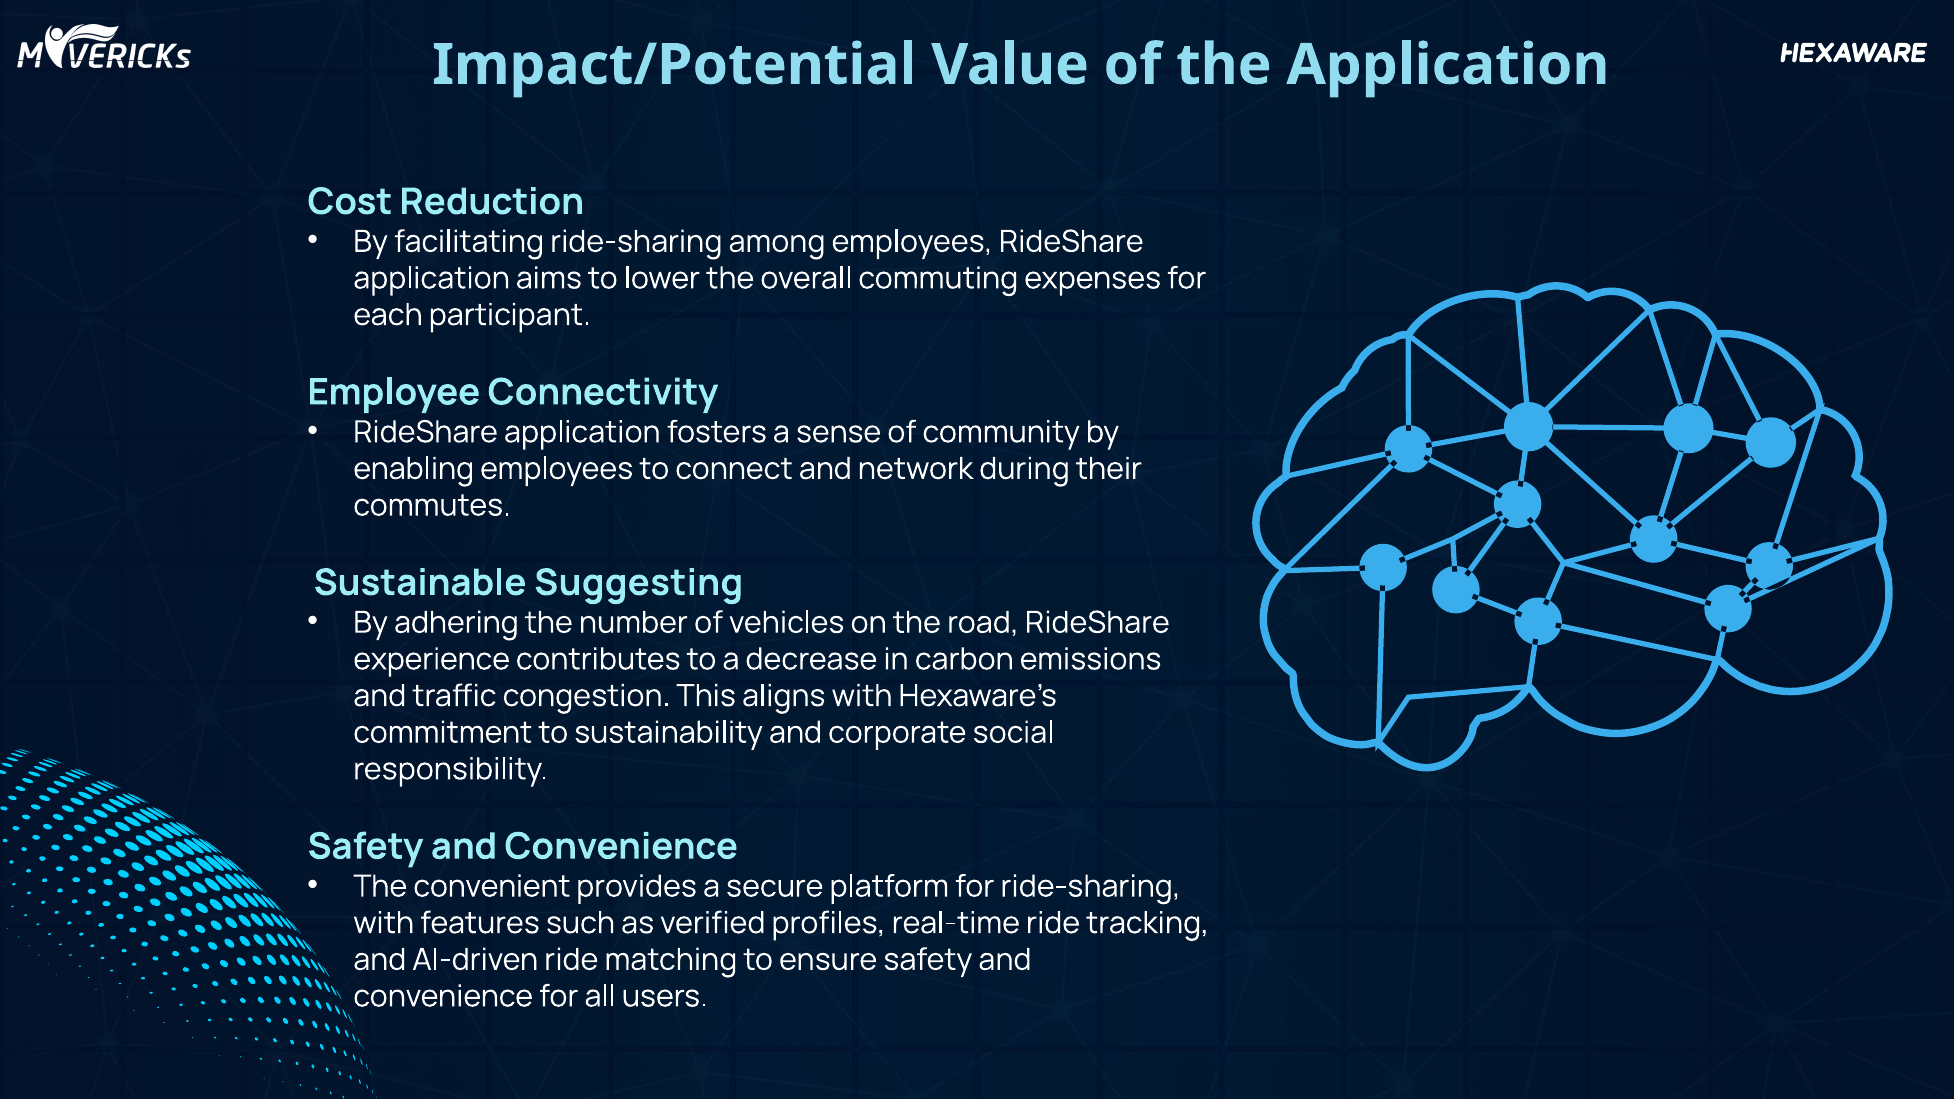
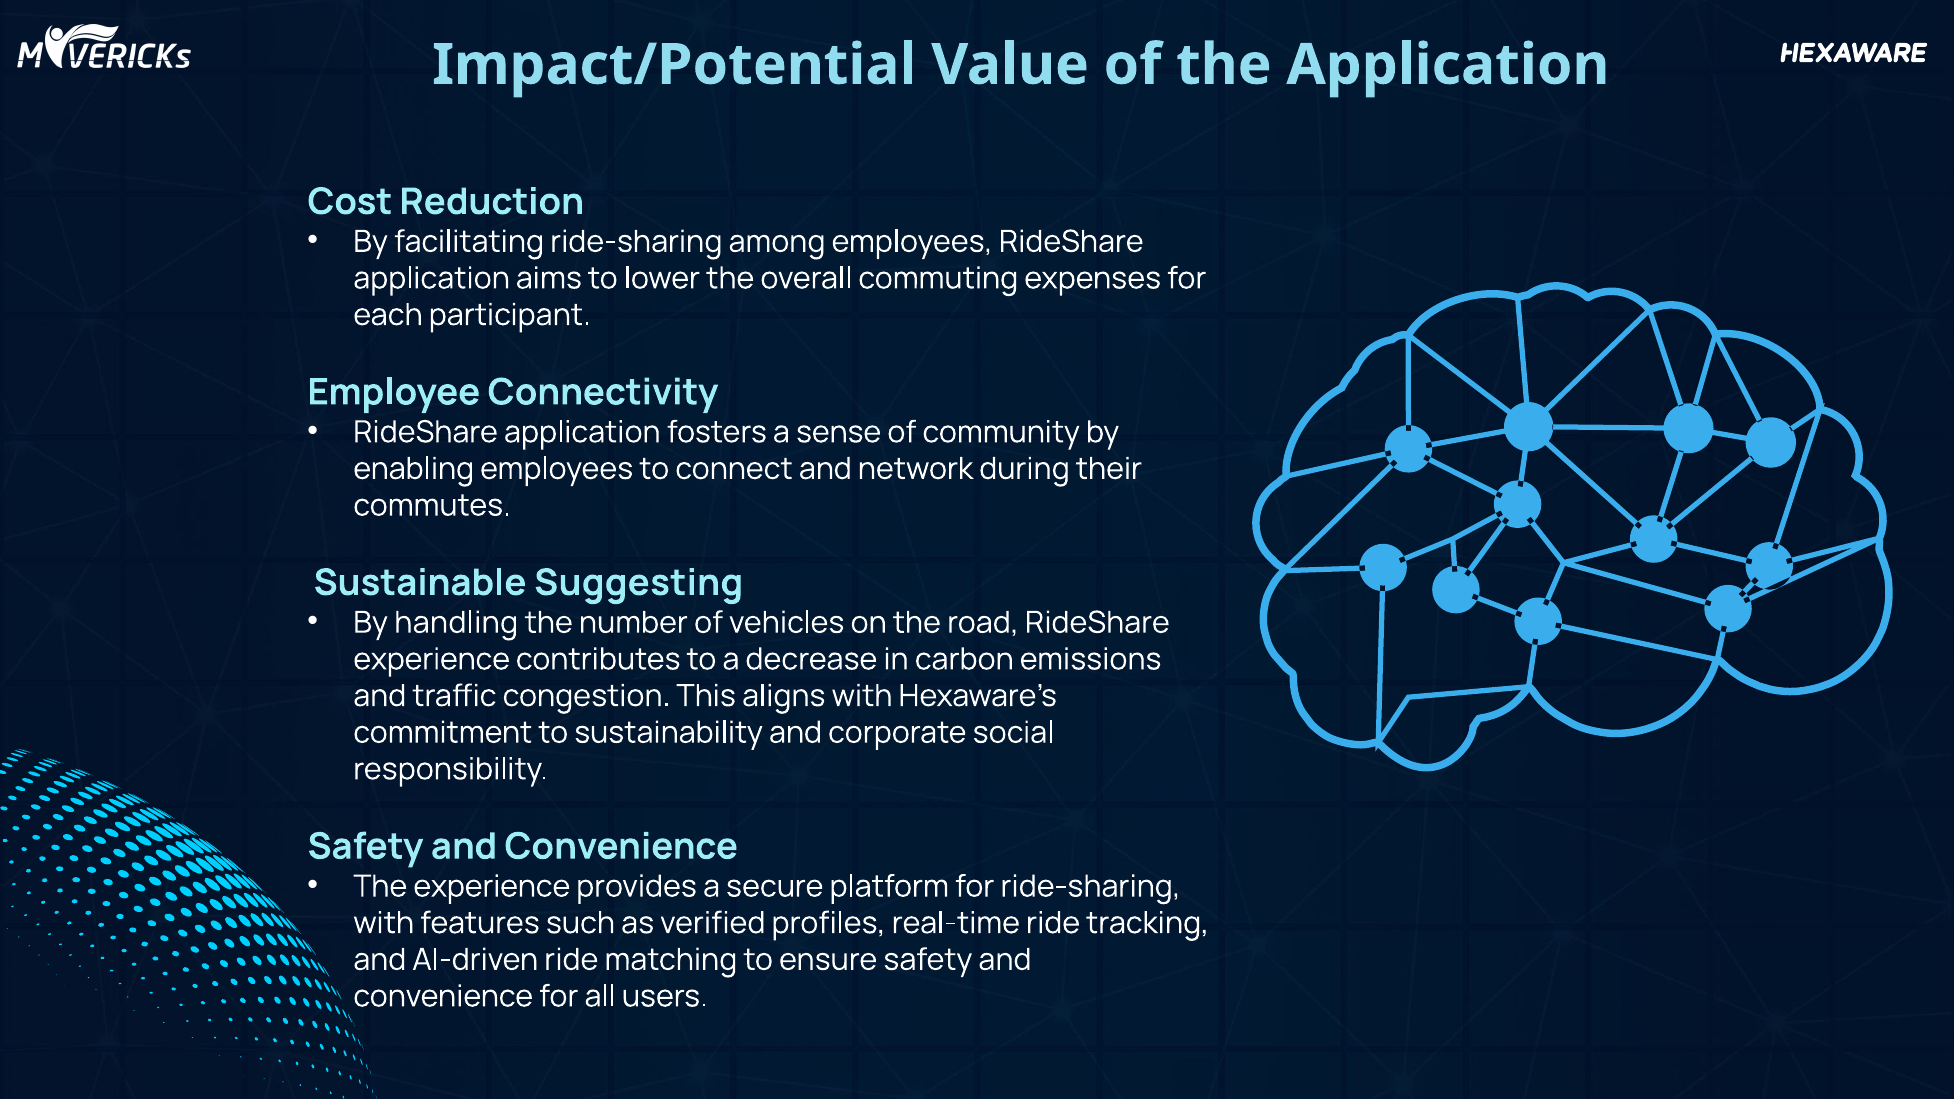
adhering: adhering -> handling (456, 623)
The convenient: convenient -> experience (492, 887)
